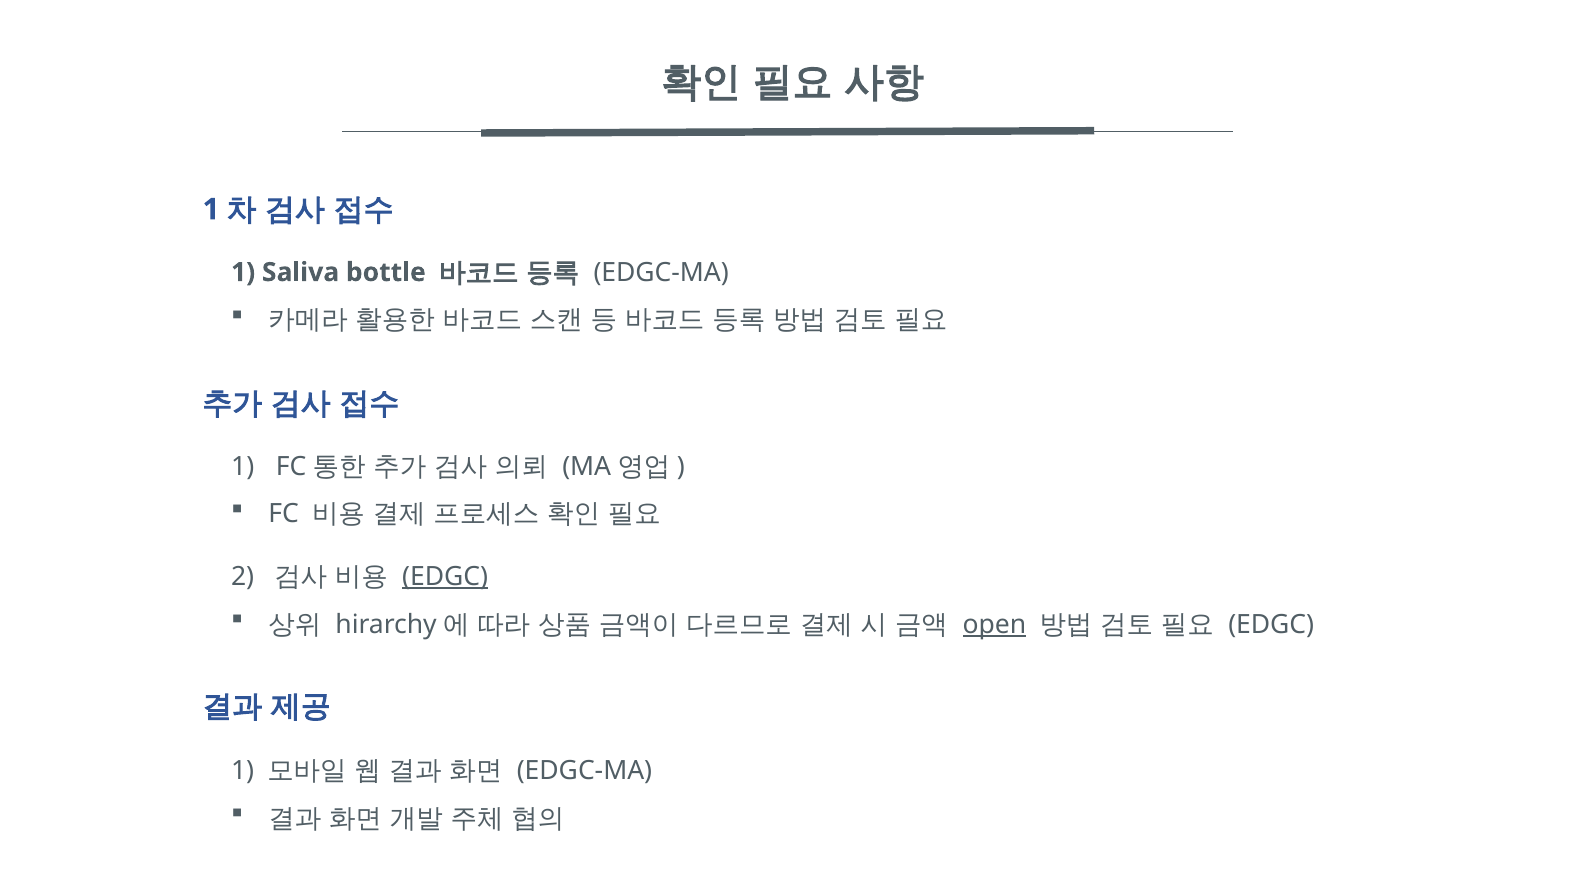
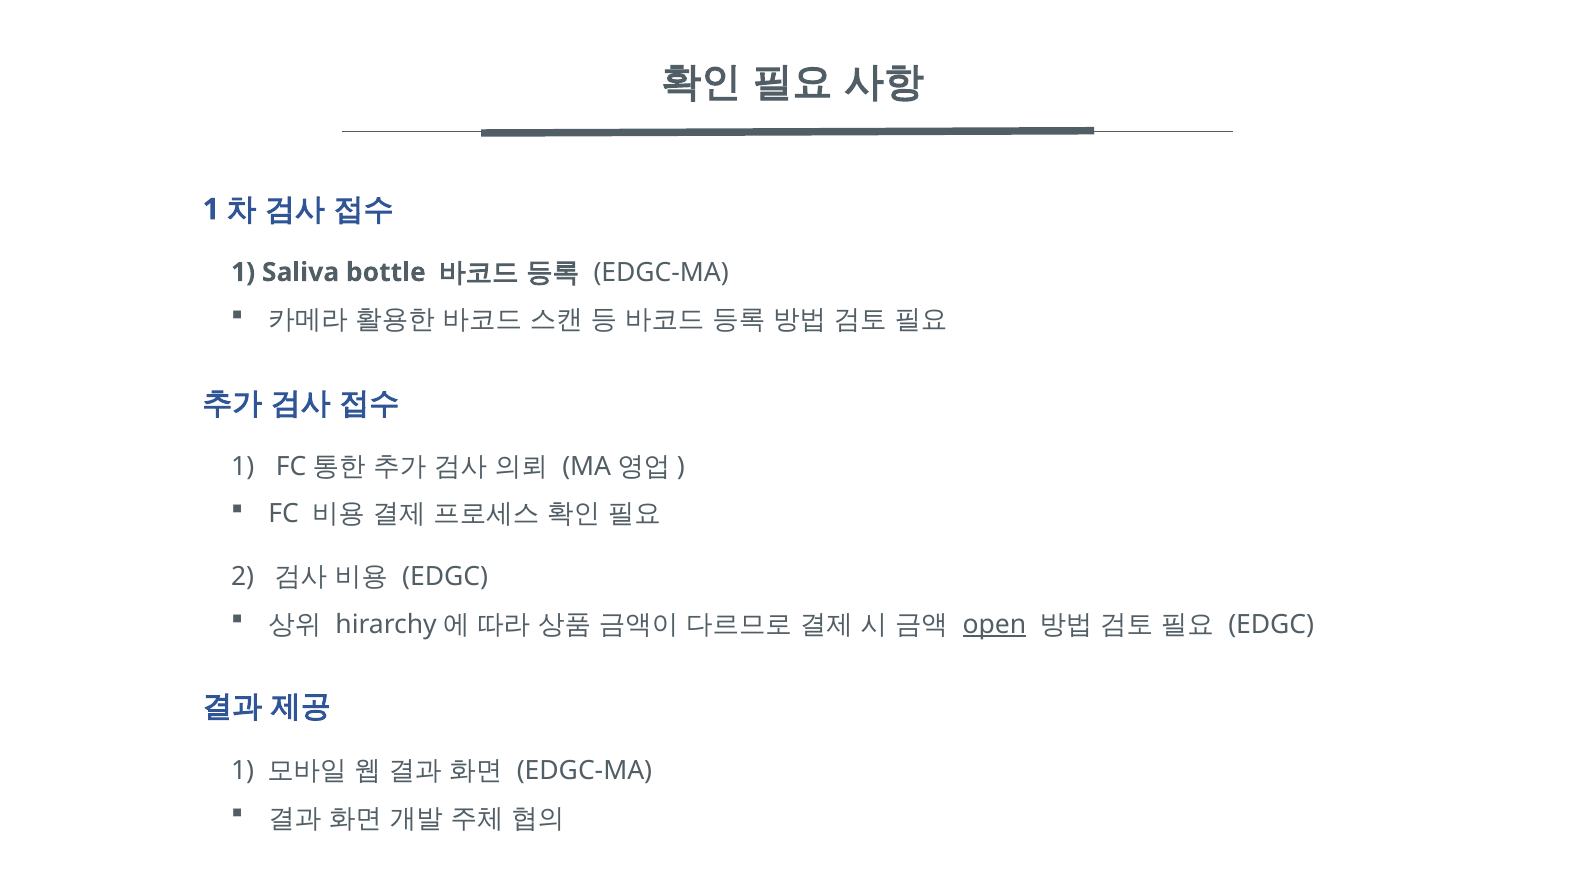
EDGC underline: present -> none (445, 577)
